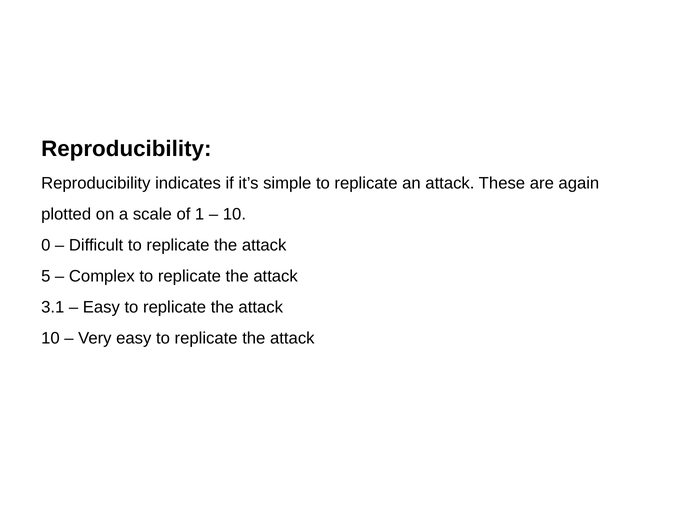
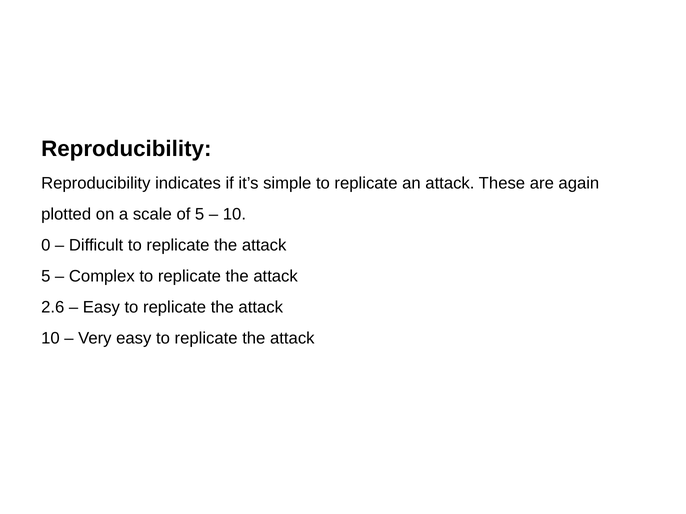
of 1: 1 -> 5 (200, 214)
3.1: 3.1 -> 2.6 (53, 308)
